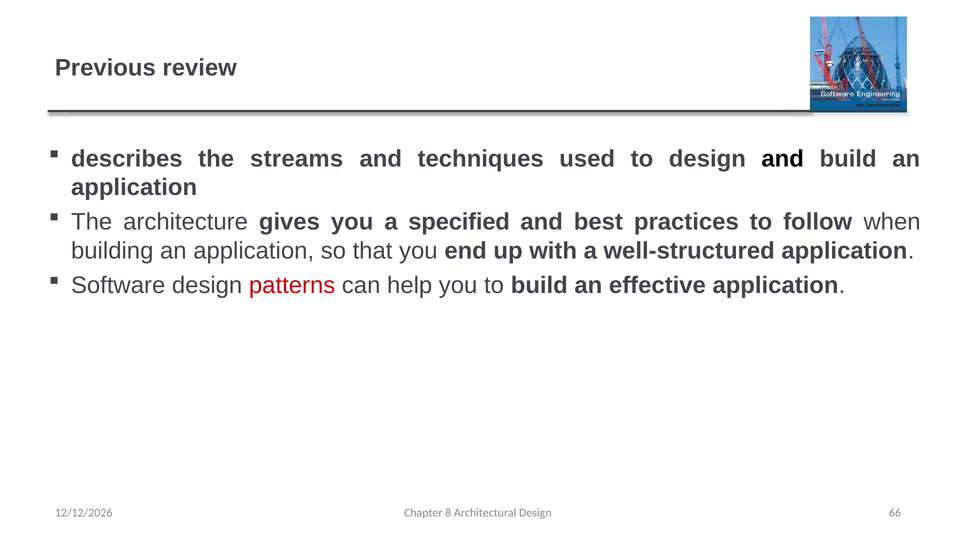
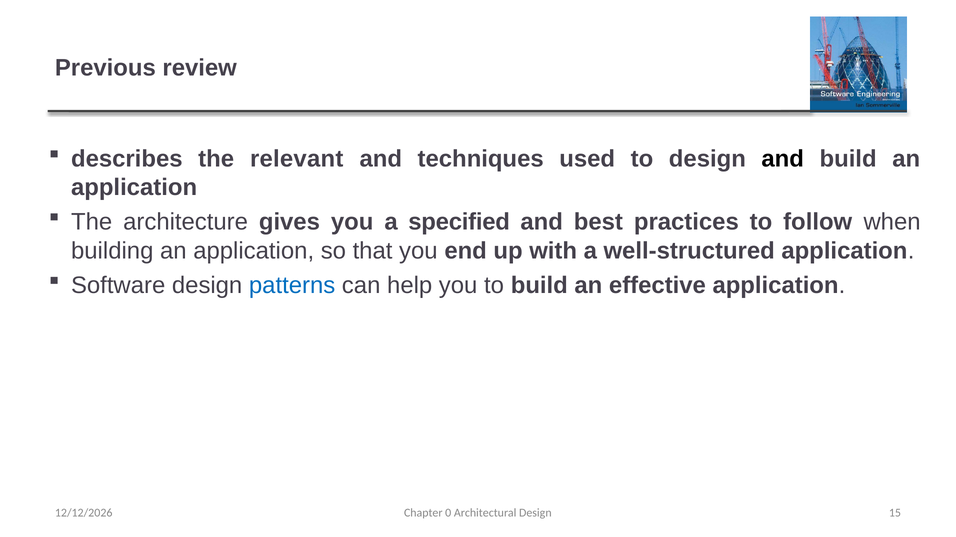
streams: streams -> relevant (297, 159)
patterns colour: red -> blue (292, 286)
8: 8 -> 0 (448, 514)
66: 66 -> 15 (895, 513)
